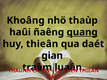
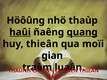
Khoâng: Khoâng -> Höôûng (26, 20)
haûi underline: none -> present (20, 32)
daét: daét -> moïi (93, 44)
